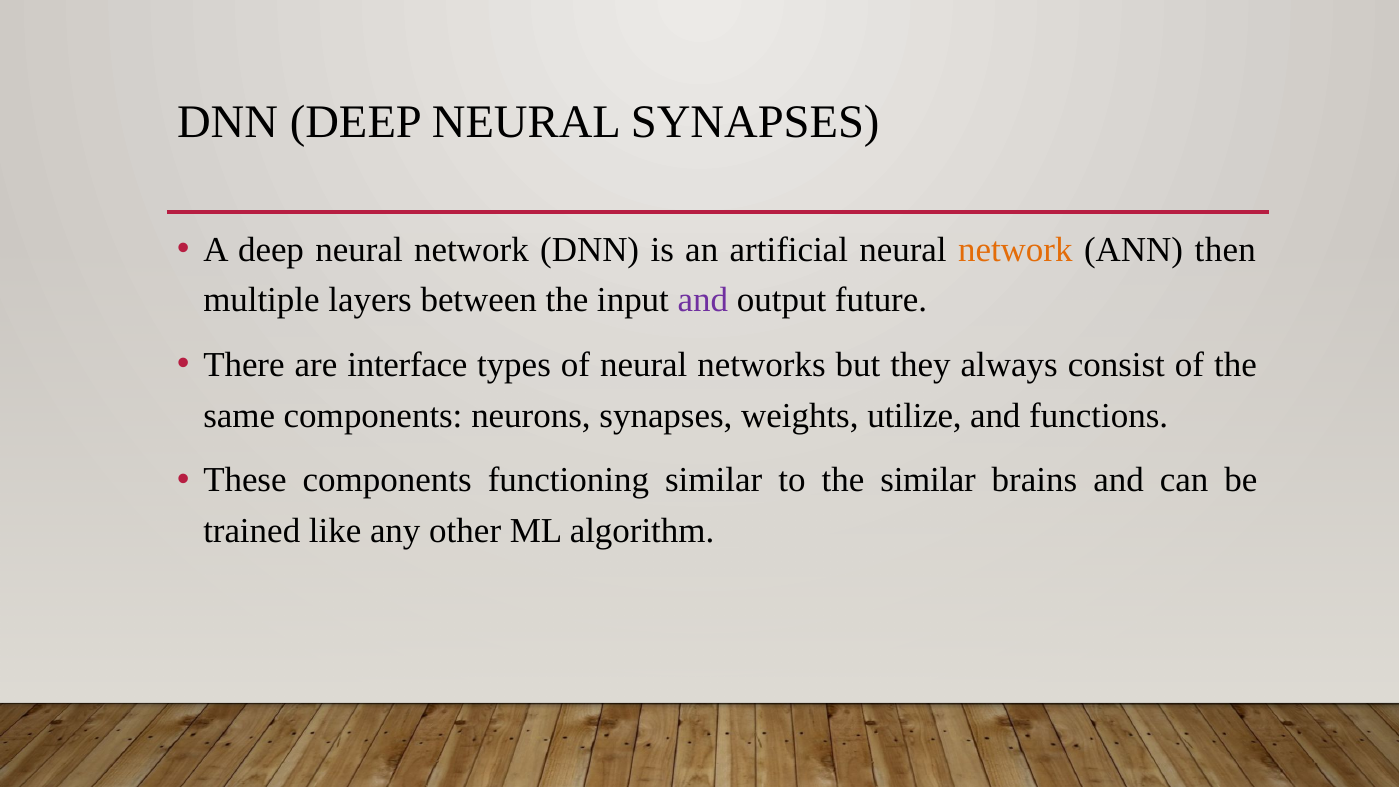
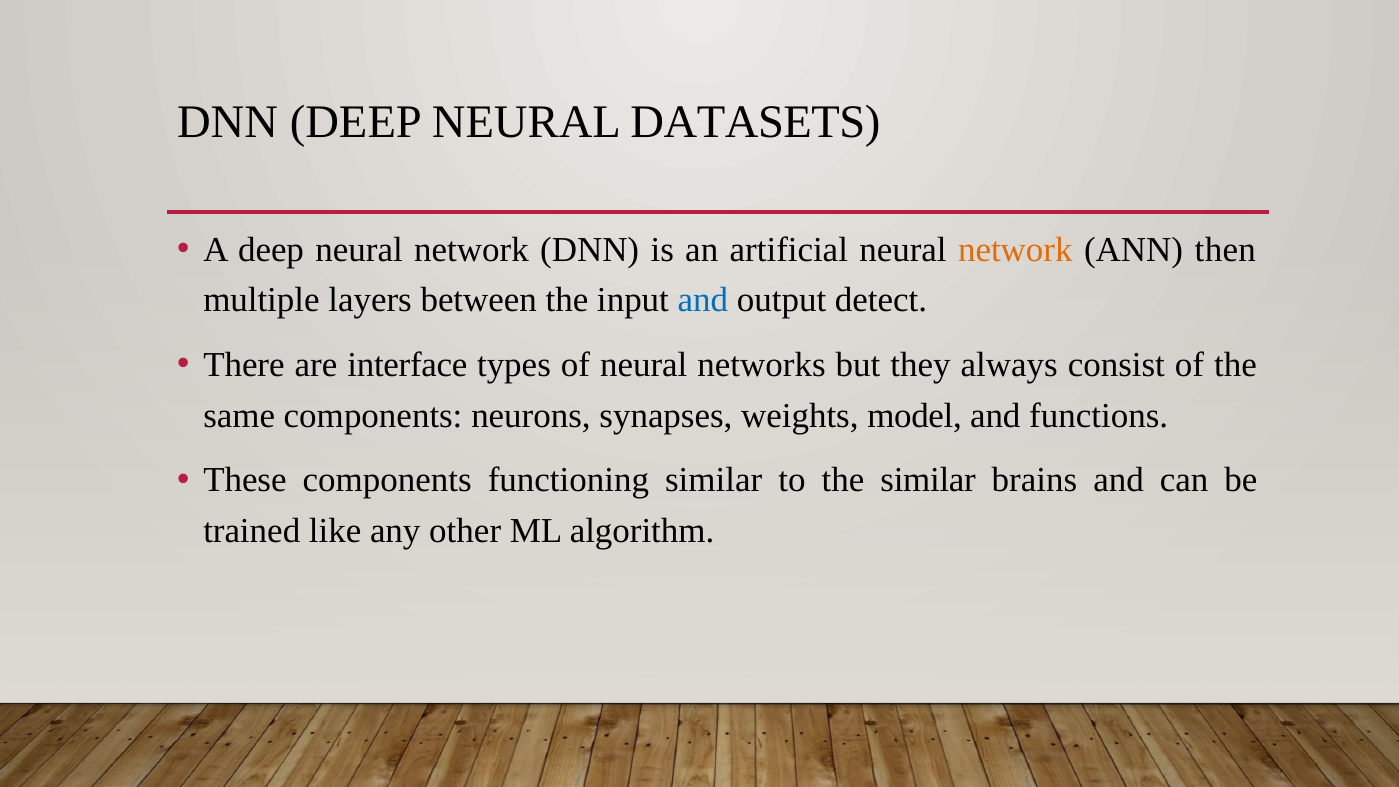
NEURAL SYNAPSES: SYNAPSES -> DATASETS (755, 122)
and colour: purple -> blue (703, 300)
future: future -> detect (881, 300)
utilize: utilize -> model (915, 415)
